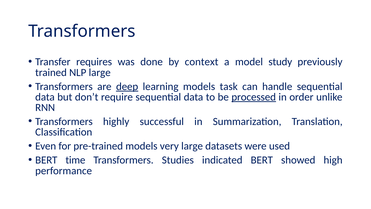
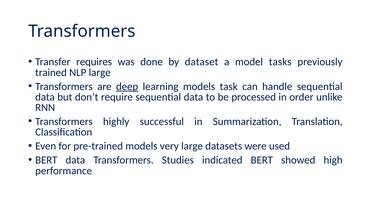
context: context -> dataset (202, 62)
study: study -> tasks (280, 62)
processed underline: present -> none (254, 97)
BERT time: time -> data (75, 160)
